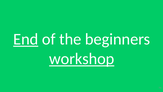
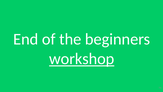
End underline: present -> none (26, 39)
